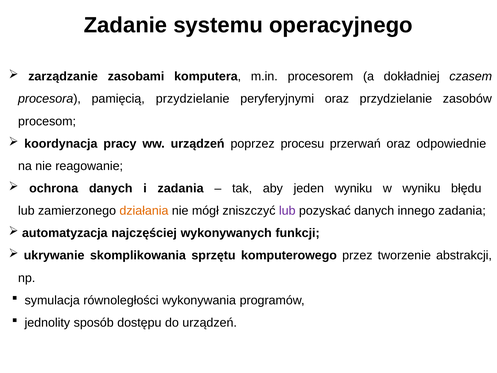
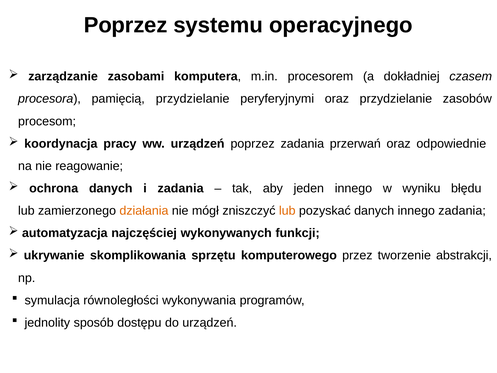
Zadanie: Zadanie -> Poprzez (126, 25)
poprzez procesu: procesu -> zadania (302, 144)
jeden wyniku: wyniku -> innego (353, 188)
lub colour: purple -> orange (287, 211)
